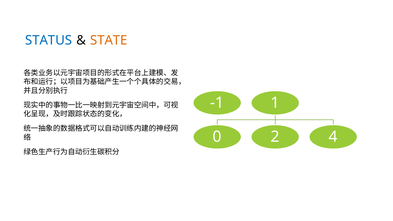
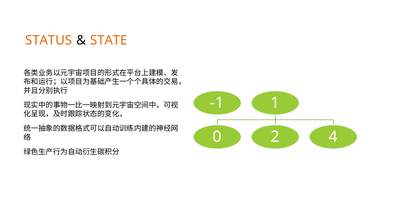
STATUS colour: blue -> orange (49, 40)
